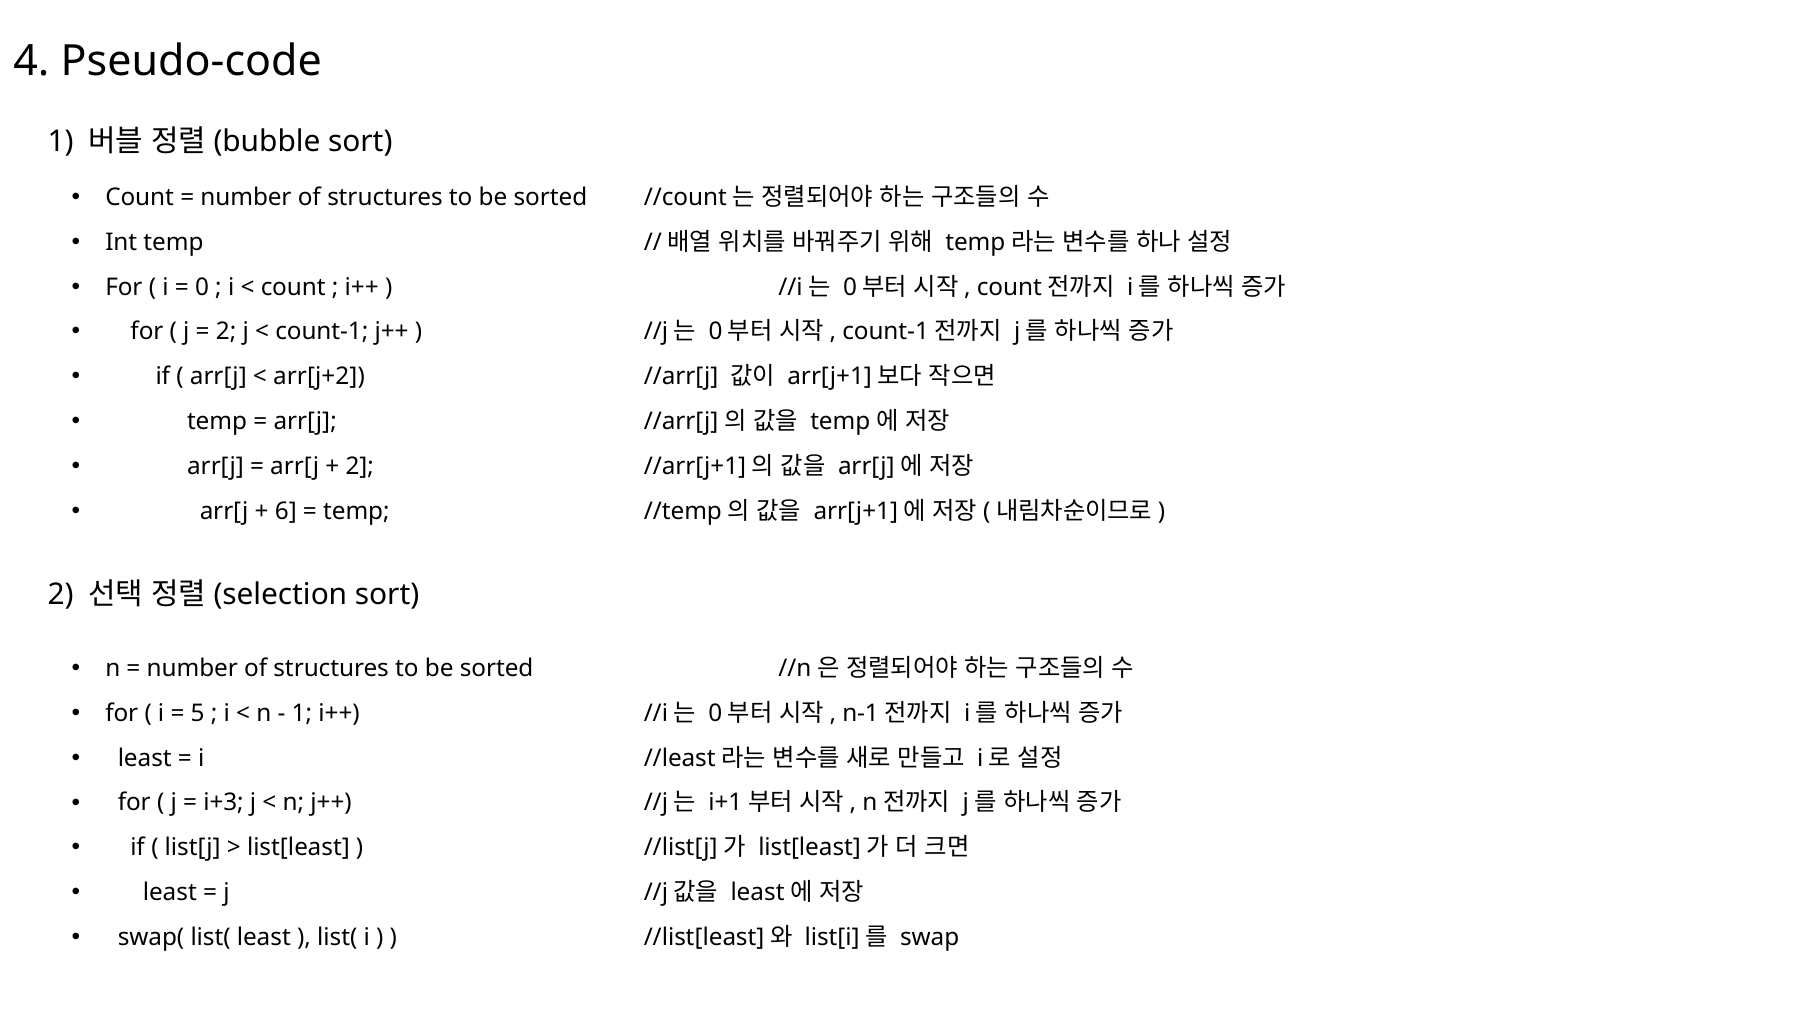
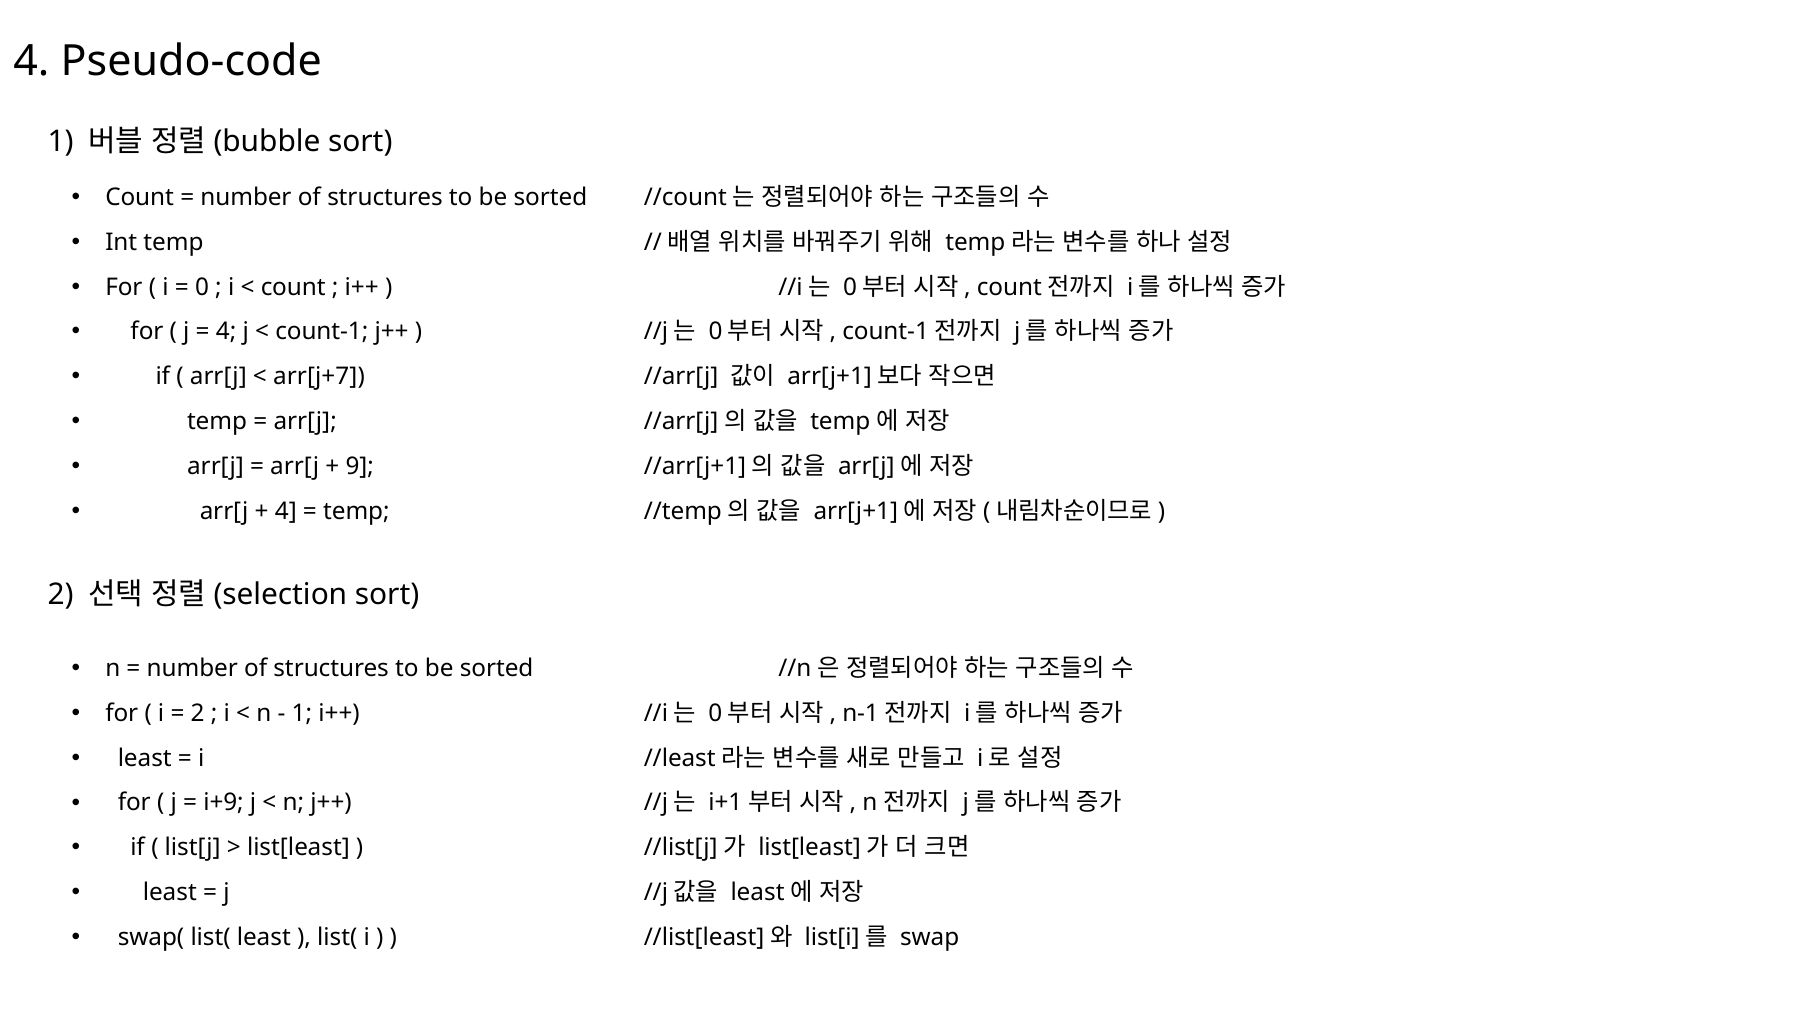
2: 2 -> 4 (226, 332)
arr[j+2: arr[j+2 -> arr[j+7 (319, 377)
2: 2 -> 9 (360, 466)
6: 6 -> 4 (286, 511)
5: 5 -> 2 (198, 713)
i+3: i+3 -> i+9 (224, 803)
